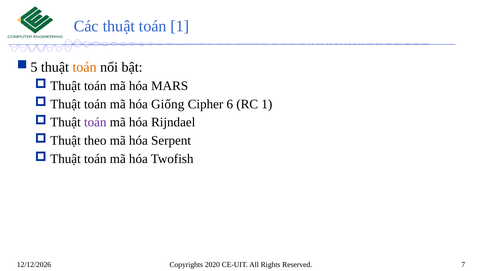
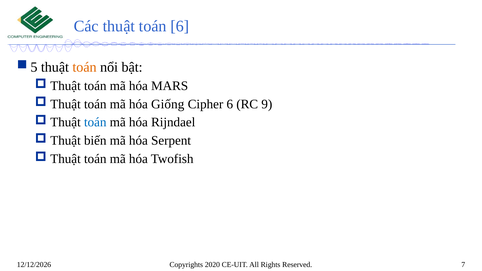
toán 1: 1 -> 6 (180, 26)
RC 1: 1 -> 9 (267, 104)
toán colour: purple -> blue (95, 122)
theo: theo -> biến (95, 141)
